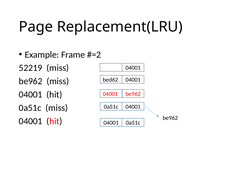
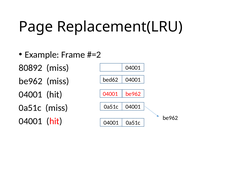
52219: 52219 -> 80892 (31, 68)
